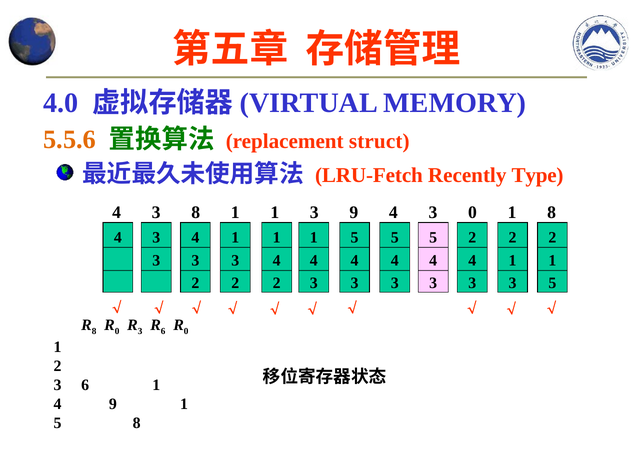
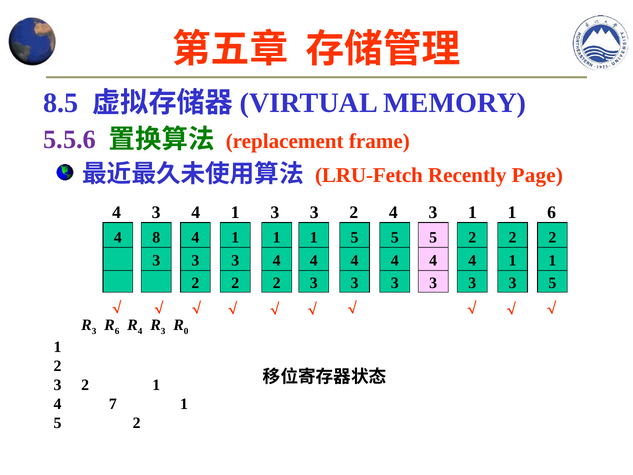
4.0: 4.0 -> 8.5 (61, 103)
5.5.6 colour: orange -> purple (70, 140)
struct: struct -> frame (379, 141)
Type: Type -> Page (537, 175)
4 3 8: 8 -> 4 (196, 212)
1: 1 -> 3 (275, 212)
9: 9 -> 2 (354, 212)
3 0: 0 -> 1 (472, 212)
1 8: 8 -> 6 (552, 212)
3: 3 -> 8 (156, 238)
8: 8 -> 3 (94, 331)
0: 0 -> 6 (117, 331)
3: 3 -> 4 (140, 331)
6: 6 -> 3 (163, 331)
6: 6 -> 2 (85, 385)
4 9: 9 -> 7 (113, 404)
5 8: 8 -> 2 (137, 423)
